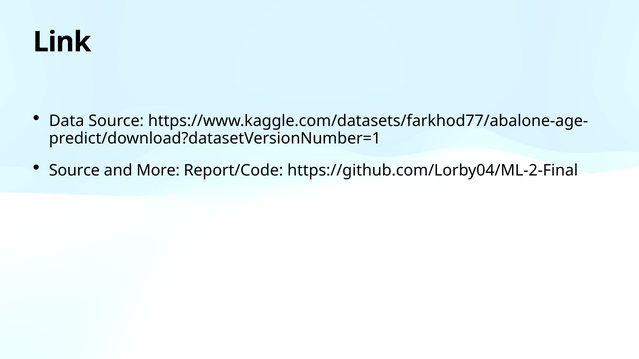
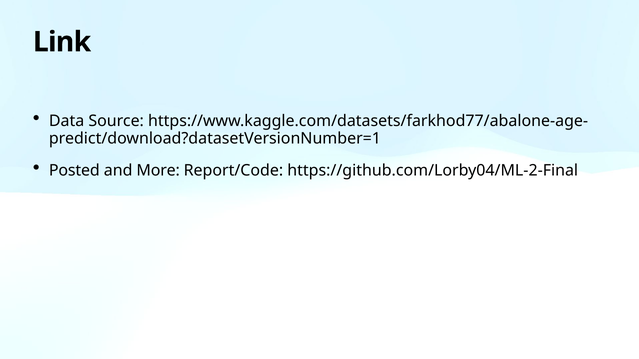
Source: Source -> Posted (74, 171)
